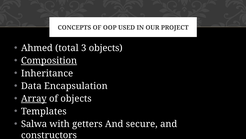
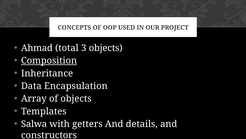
Ahmed: Ahmed -> Ahmad (37, 48)
Array underline: present -> none (34, 98)
secure: secure -> details (142, 124)
